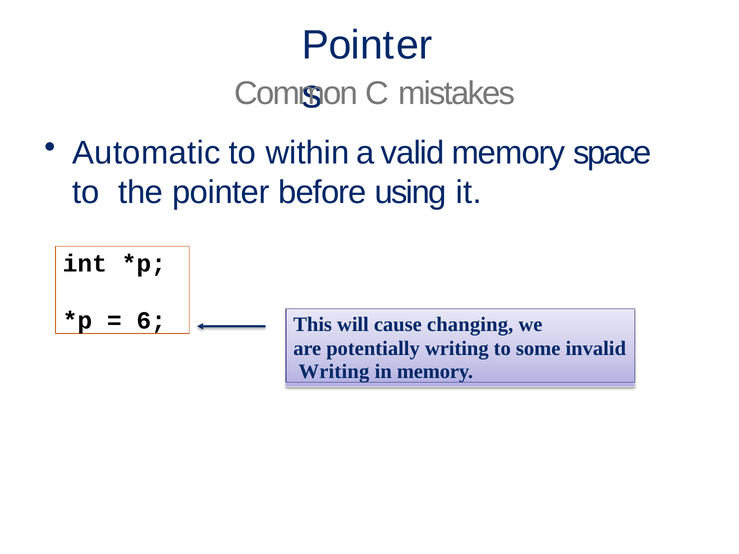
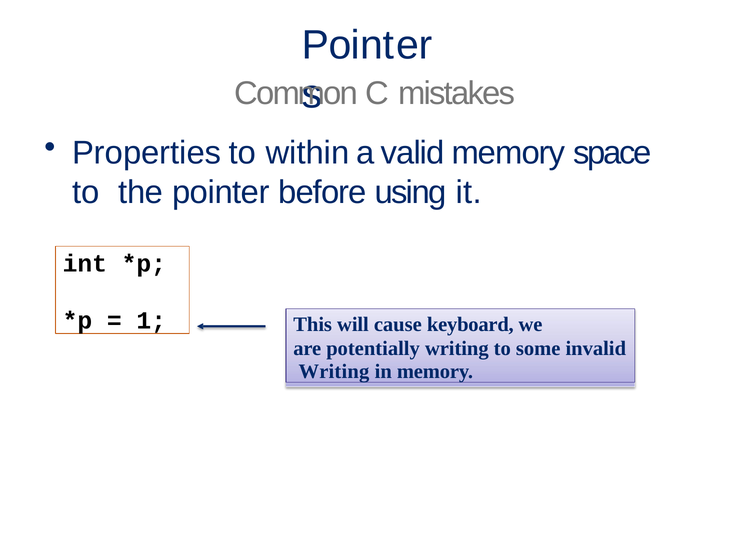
Automatic: Automatic -> Properties (147, 153)
6: 6 -> 1 (151, 321)
changing: changing -> keyboard (470, 324)
